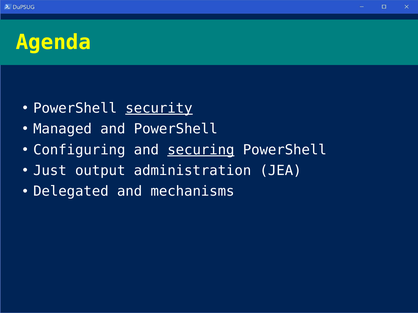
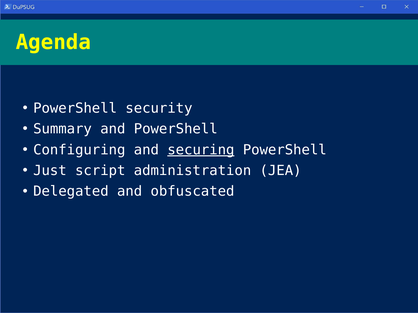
security underline: present -> none (159, 108)
Managed: Managed -> Summary (63, 129)
output: output -> script (100, 171)
mechanisms: mechanisms -> obfuscated (193, 192)
